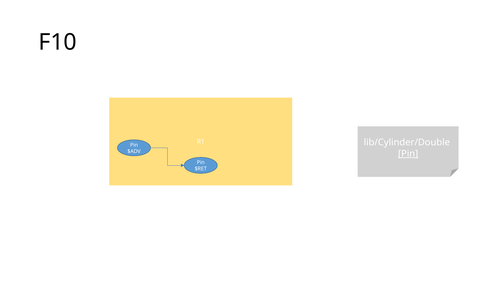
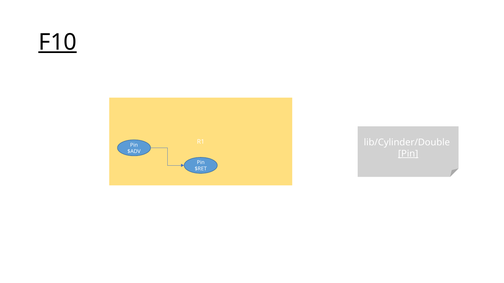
F10 underline: none -> present (58, 42)
